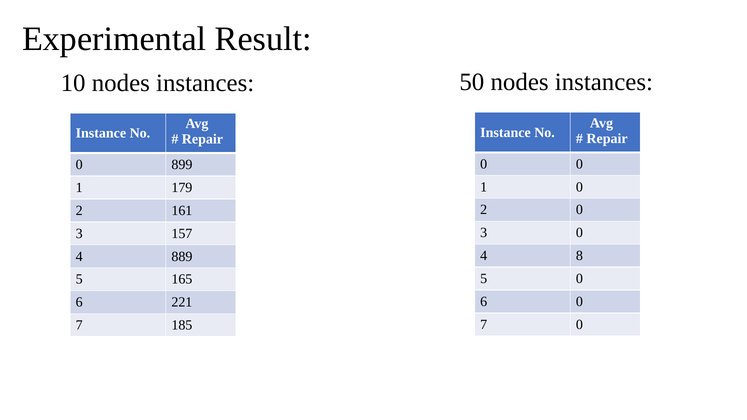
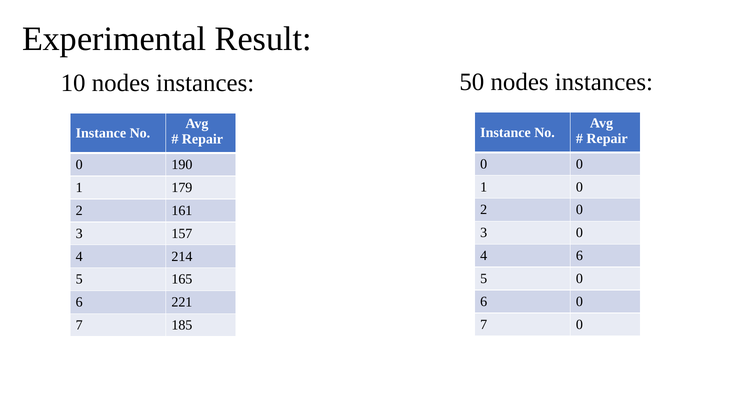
899: 899 -> 190 (182, 165)
4 8: 8 -> 6 (579, 256)
889: 889 -> 214 (182, 257)
